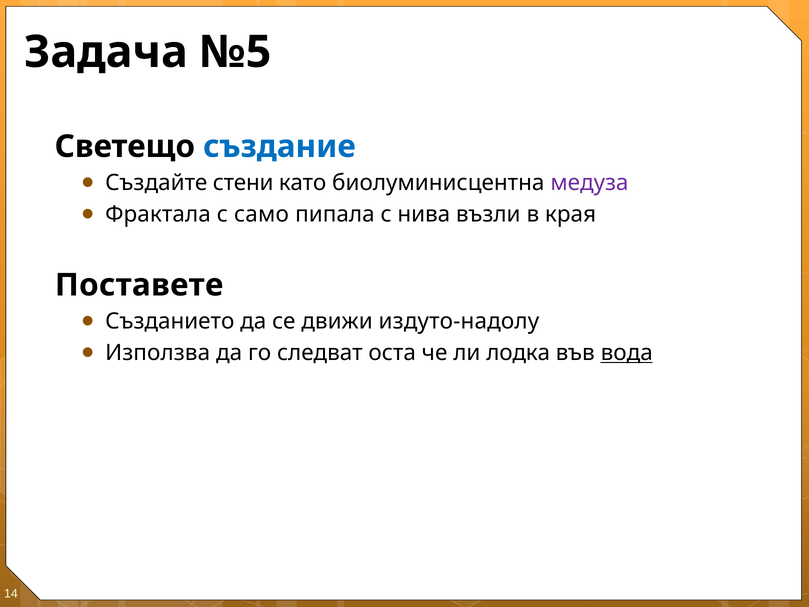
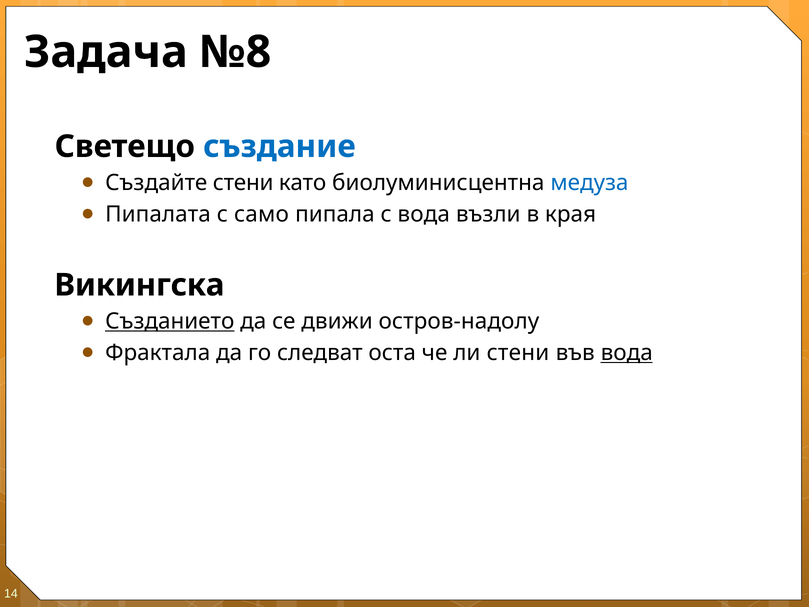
№5: №5 -> №8 (235, 52)
медуза colour: purple -> blue (589, 183)
Фрактала: Фрактала -> Пипалата (158, 214)
с нива: нива -> вода (424, 214)
Поставете: Поставете -> Викингска (139, 285)
Създанието underline: none -> present (170, 321)
издуто-надолу: издуто-надолу -> остров-надолу (459, 321)
Използва: Използва -> Фрактала (158, 353)
ли лодка: лодка -> стени (518, 353)
